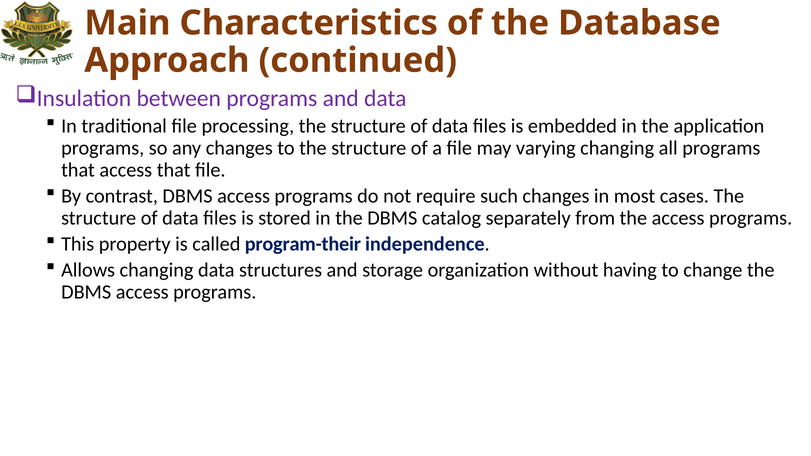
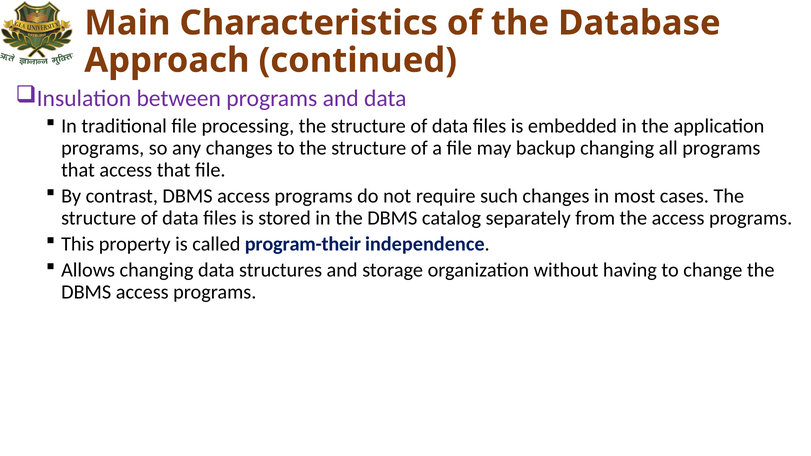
varying: varying -> backup (546, 148)
